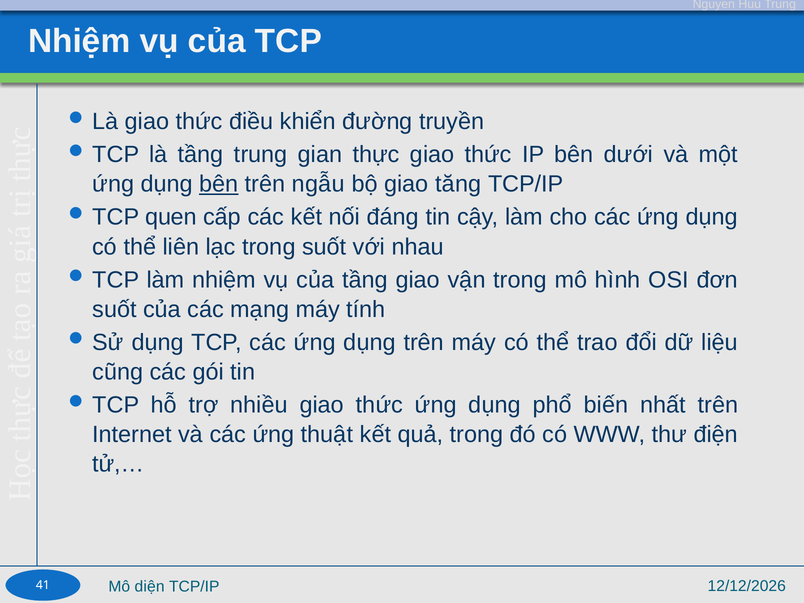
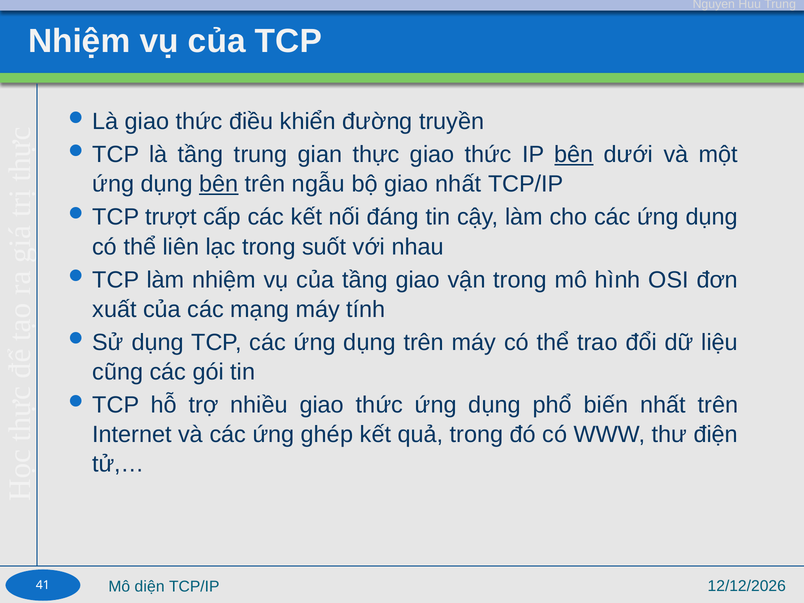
bên underline: none -> present (574, 155)
giao tăng: tăng -> nhất (458, 184)
quen: quen -> trượt (171, 217)
suốt: suốt -> xuất (114, 309)
thuật: thuật -> ghép (327, 435)
